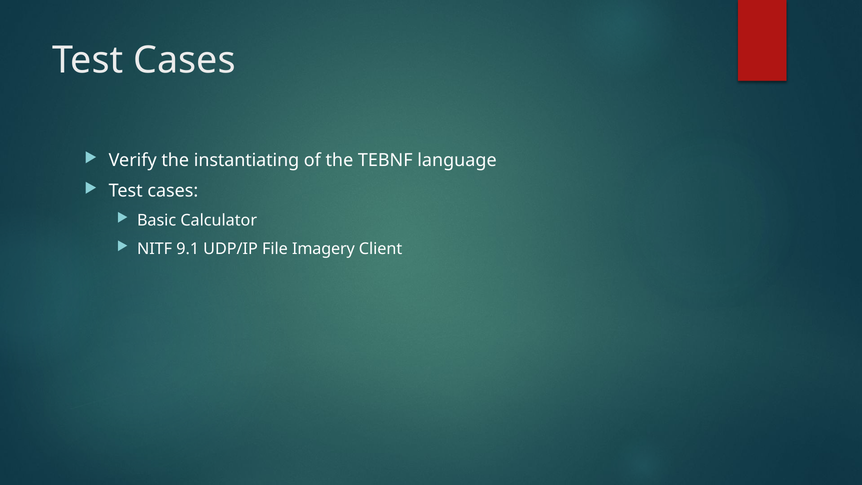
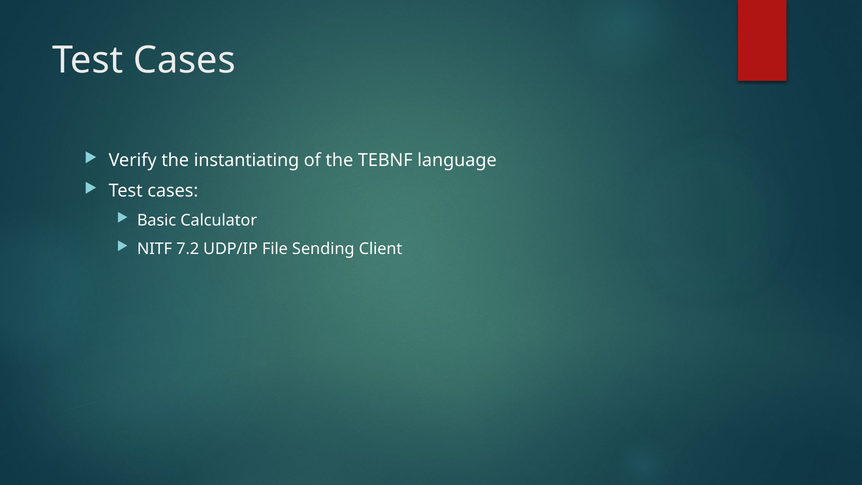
9.1: 9.1 -> 7.2 (188, 249)
Imagery: Imagery -> Sending (323, 249)
